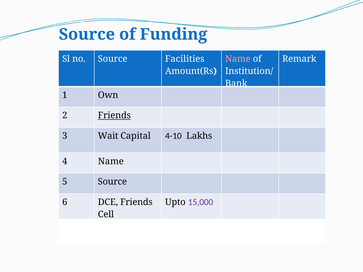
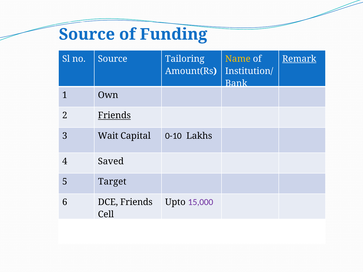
Facilities: Facilities -> Tailoring (185, 59)
Name colour: pink -> yellow (238, 59)
Remark underline: none -> present (299, 59)
4-10: 4-10 -> 0-10 (173, 136)
4 Name: Name -> Saved (111, 161)
5 Source: Source -> Target (112, 182)
